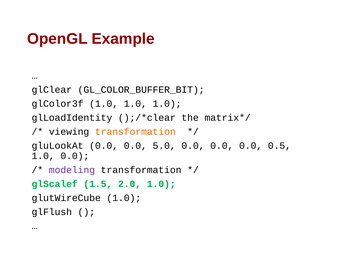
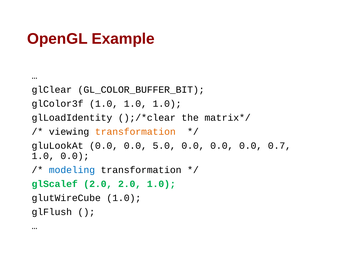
0.5: 0.5 -> 0.7 (279, 146)
modeling colour: purple -> blue (72, 170)
glScalef 1.5: 1.5 -> 2.0 (98, 184)
